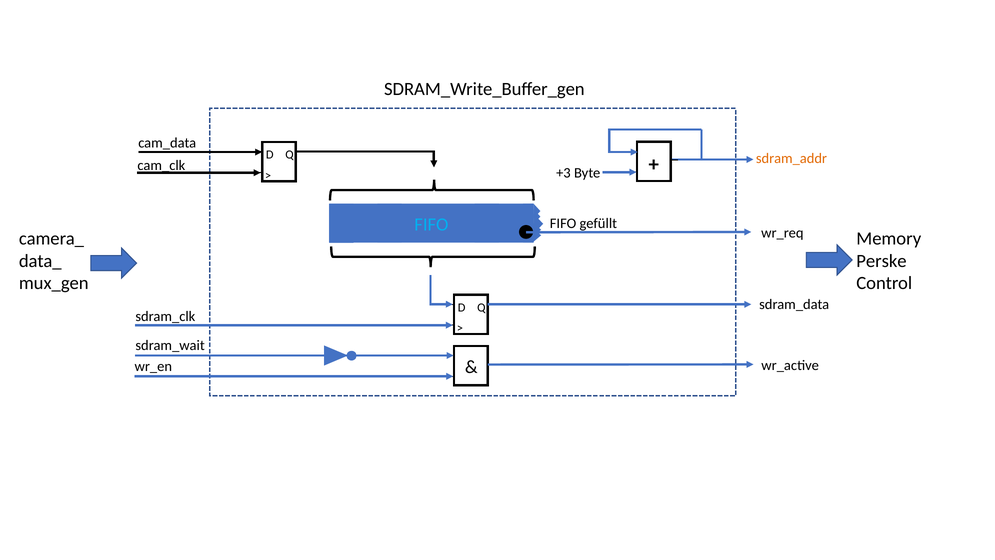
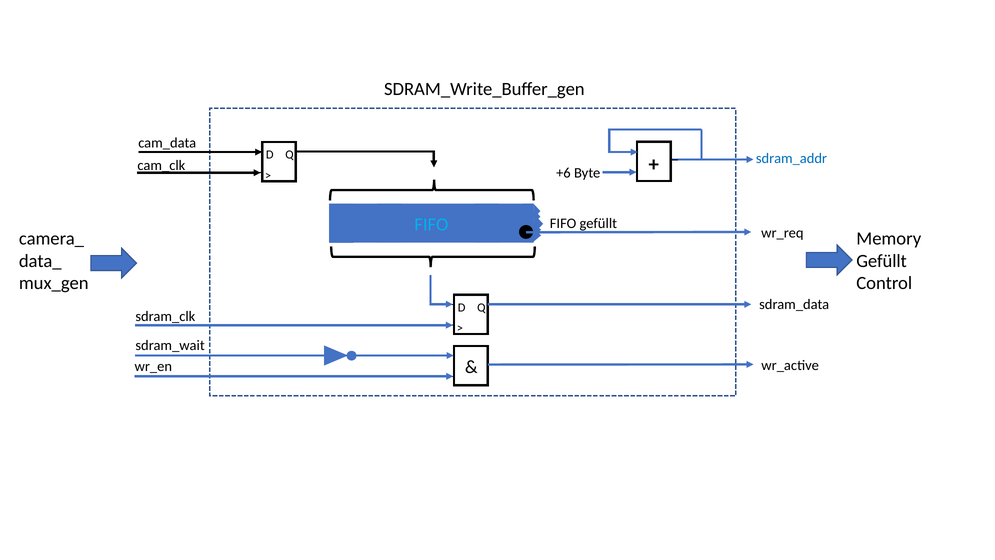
sdram_addr colour: orange -> blue (791, 159)
+3: +3 -> +6 (563, 173)
Perske: Perske -> Gefüllt (882, 261)
